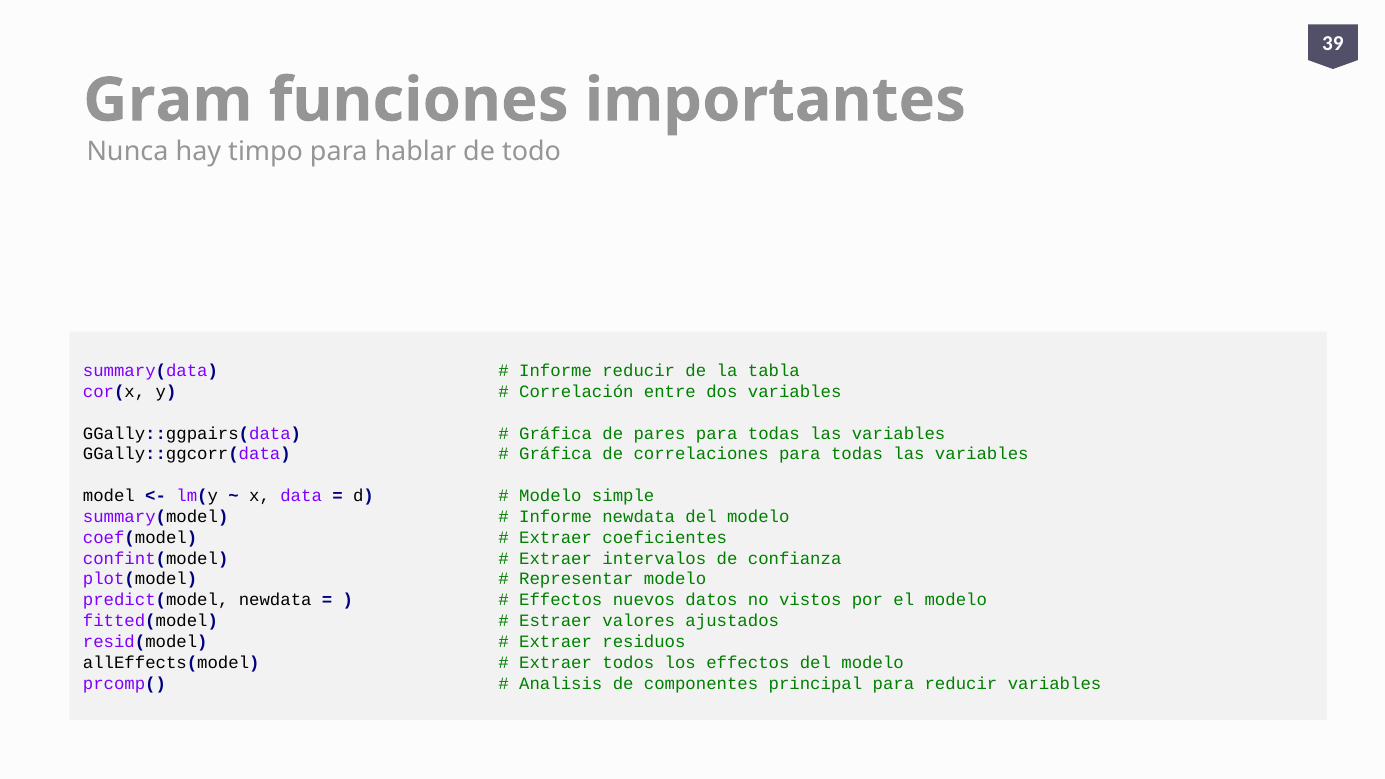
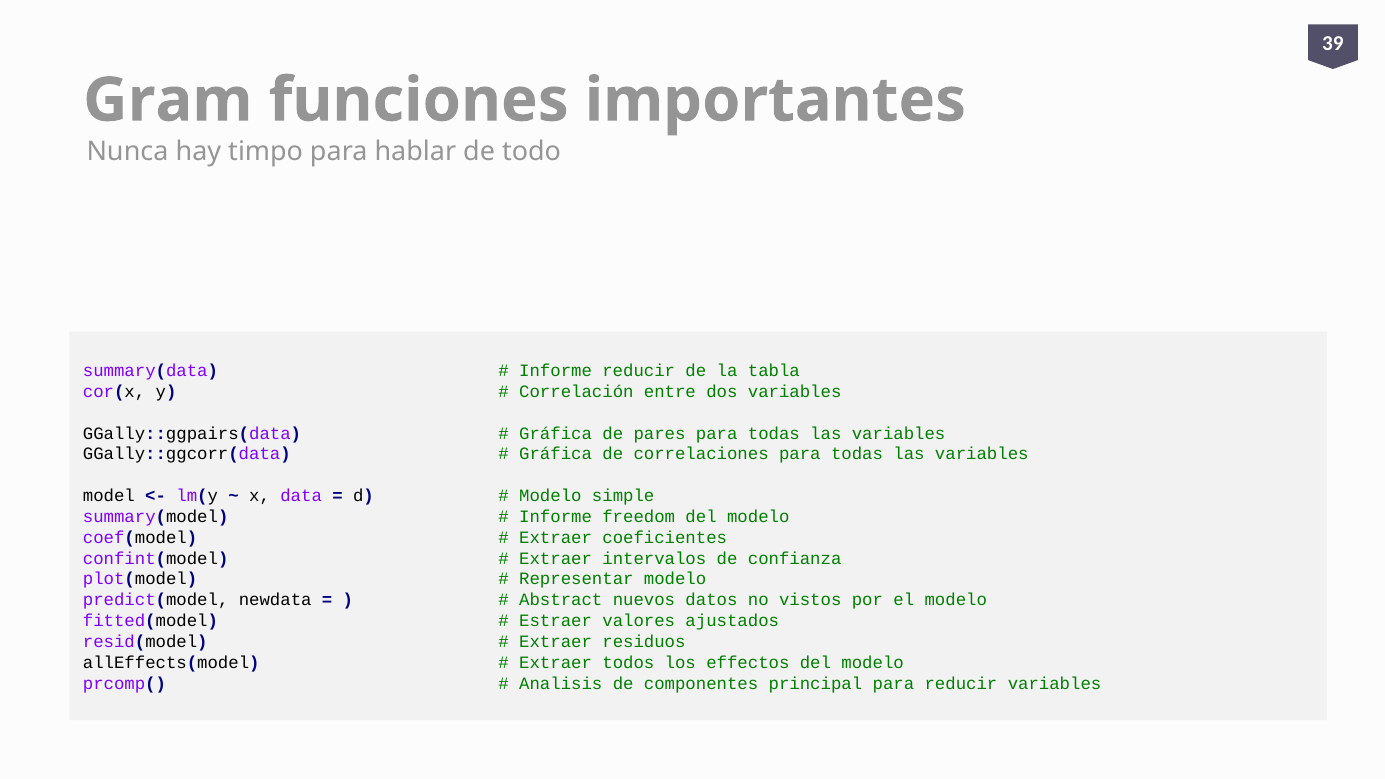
Informe newdata: newdata -> freedom (639, 517)
Effectos: Effectos -> Abstract (561, 600)
